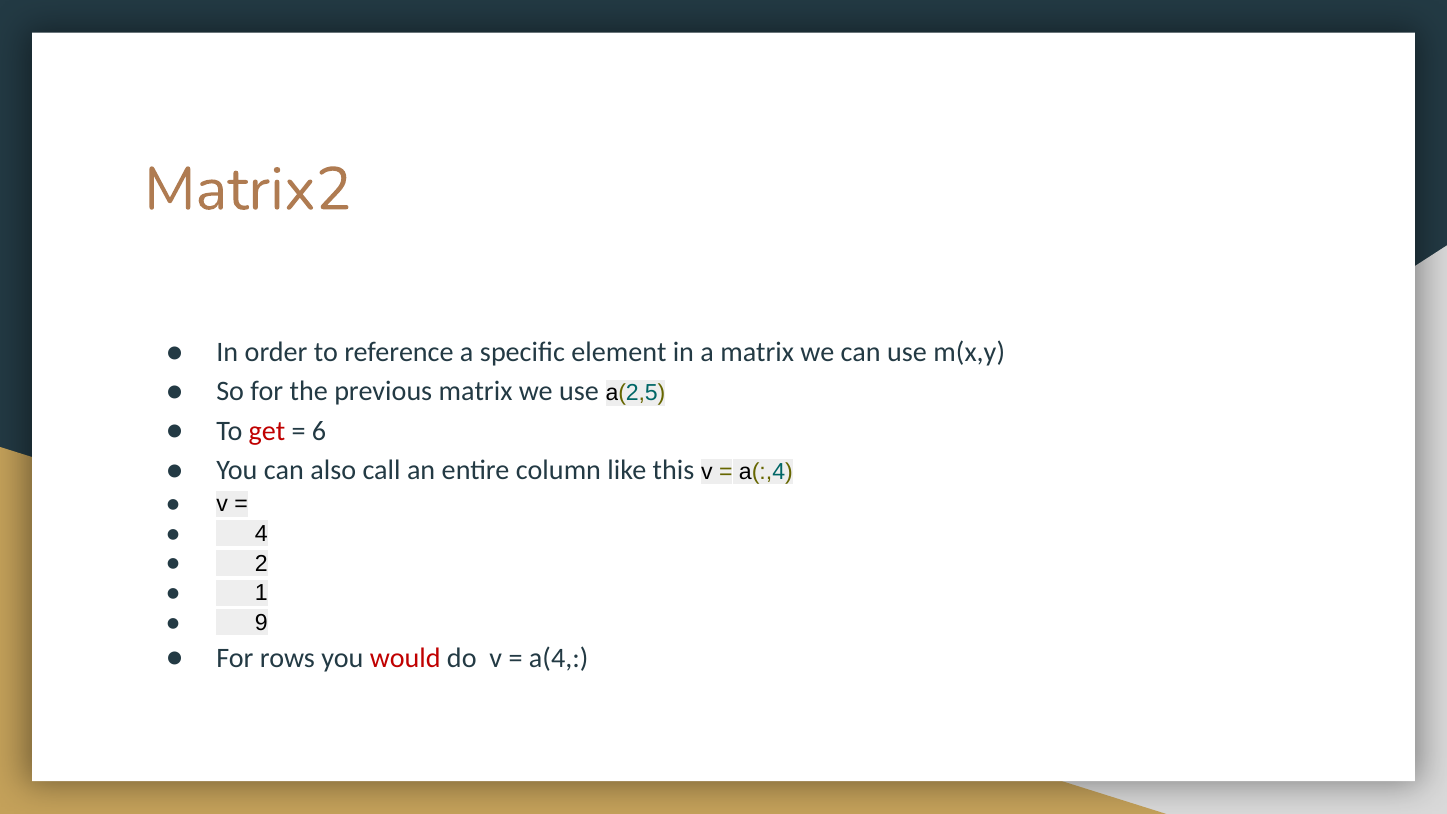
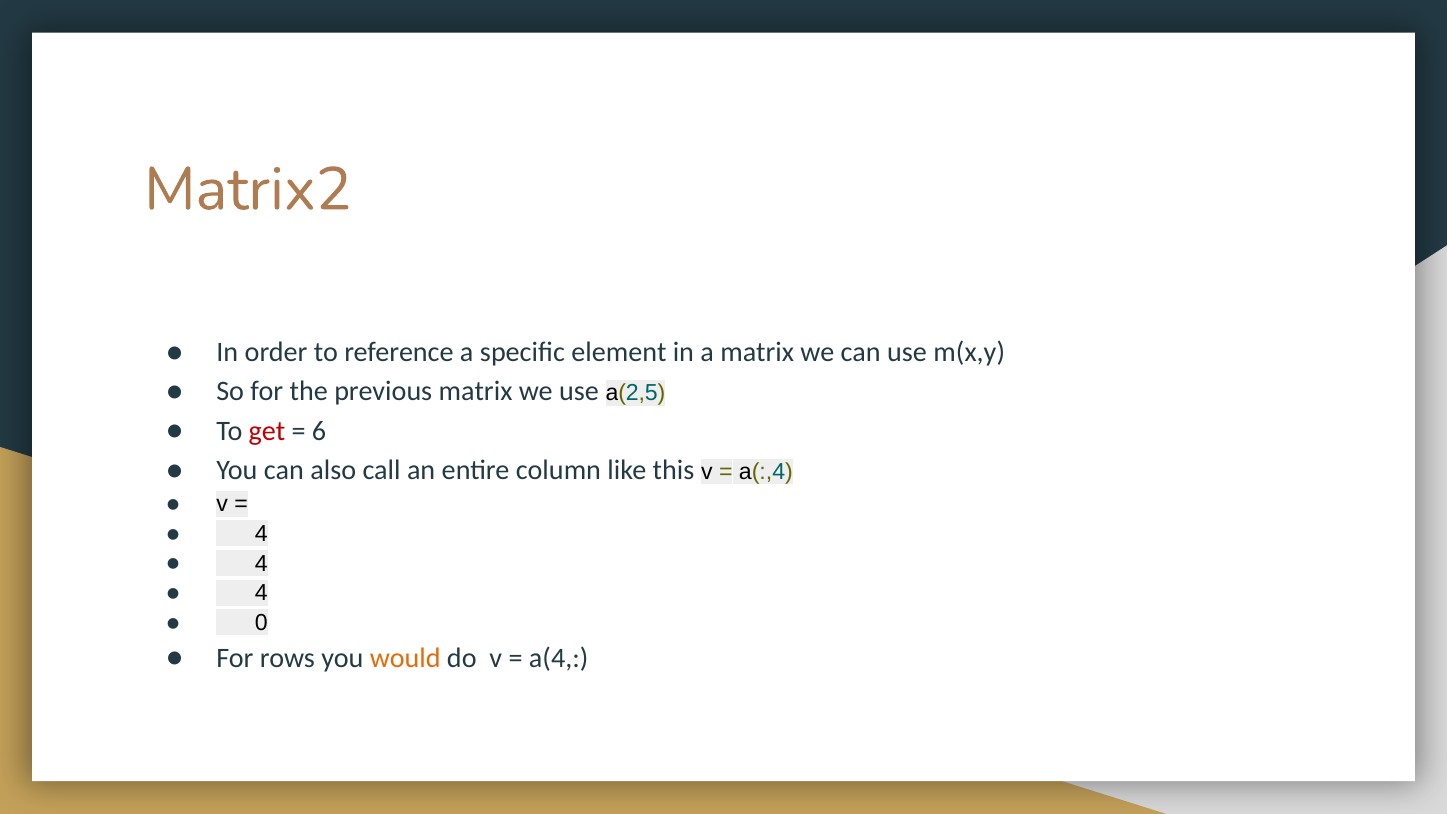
2: 2 -> 4 (261, 563)
1: 1 -> 4 (261, 593)
9: 9 -> 0 (261, 623)
would colour: red -> orange (405, 658)
